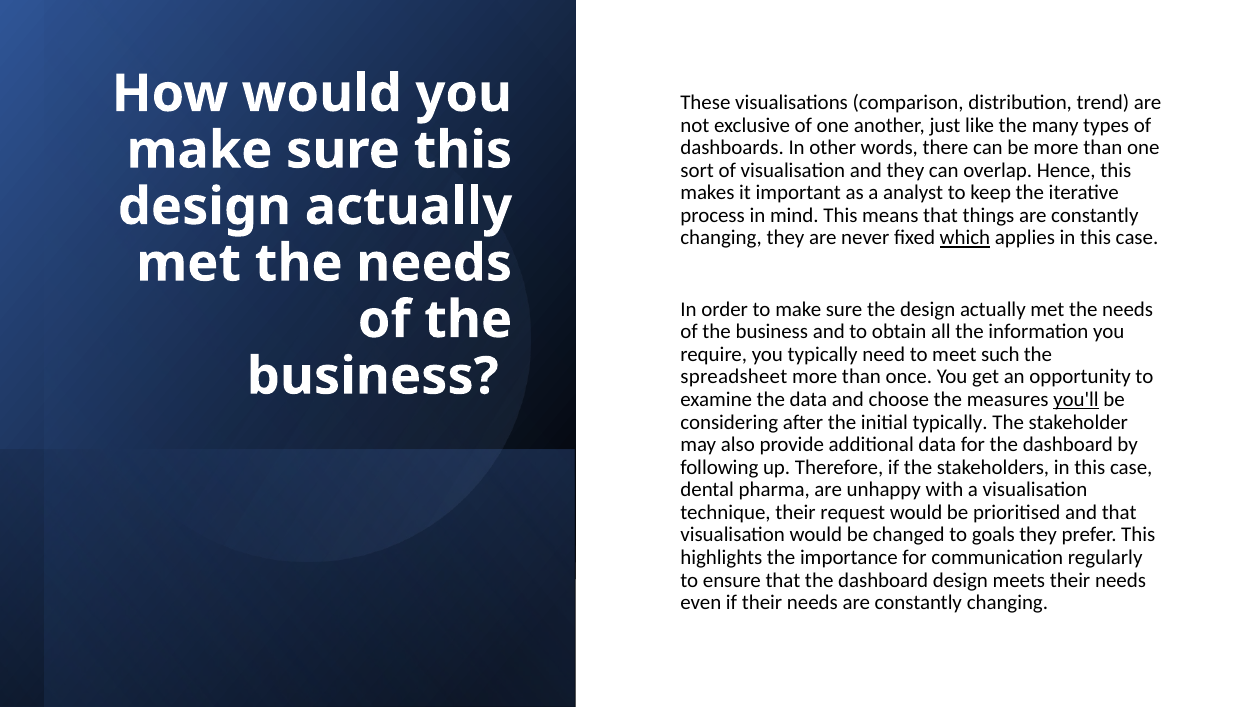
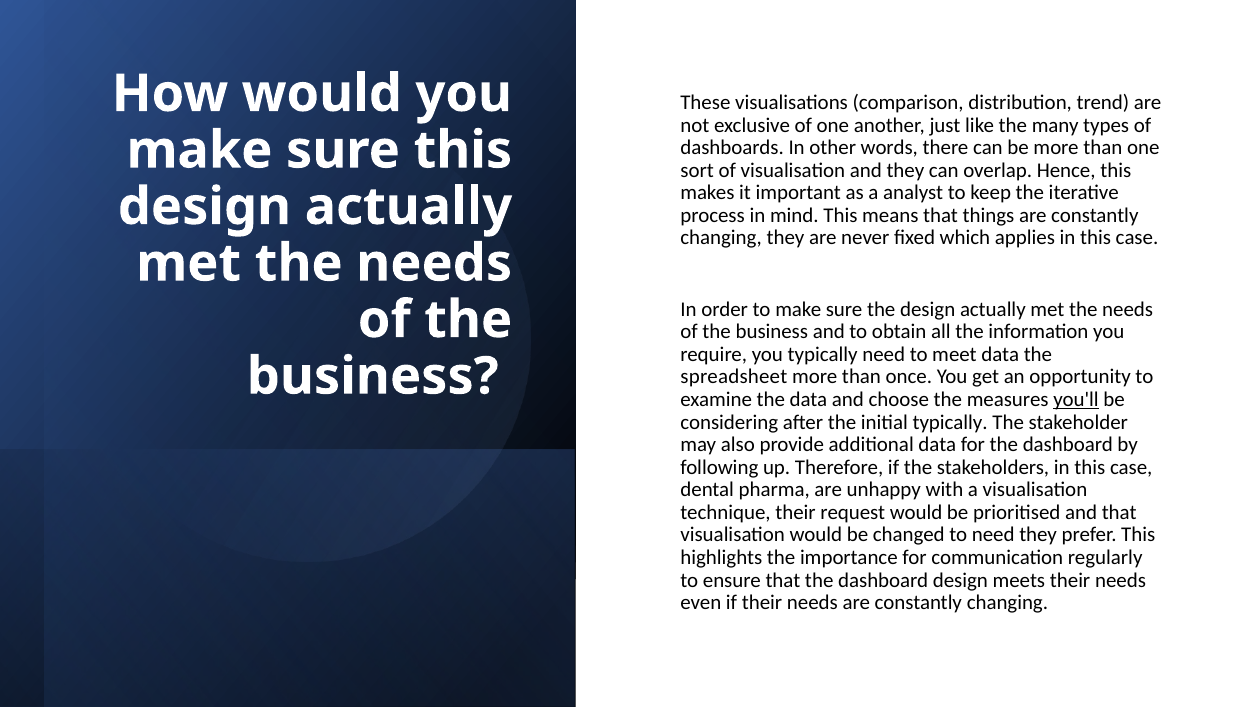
which underline: present -> none (965, 238)
meet such: such -> data (1000, 355)
to goals: goals -> need (993, 535)
